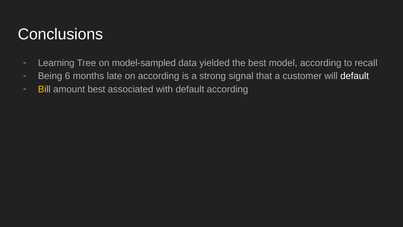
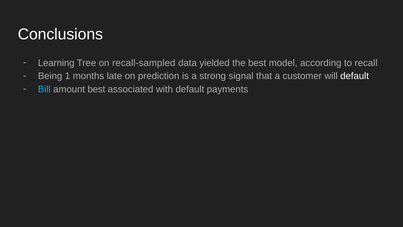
model-sampled: model-sampled -> recall-sampled (144, 63)
6: 6 -> 1 (68, 76)
on according: according -> prediction (159, 76)
Bill colour: yellow -> light blue (44, 89)
default according: according -> payments (227, 89)
